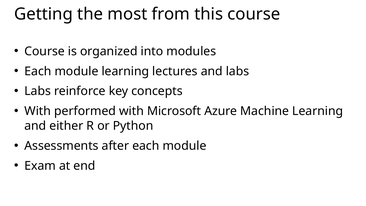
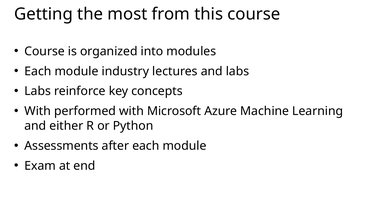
module learning: learning -> industry (125, 71)
